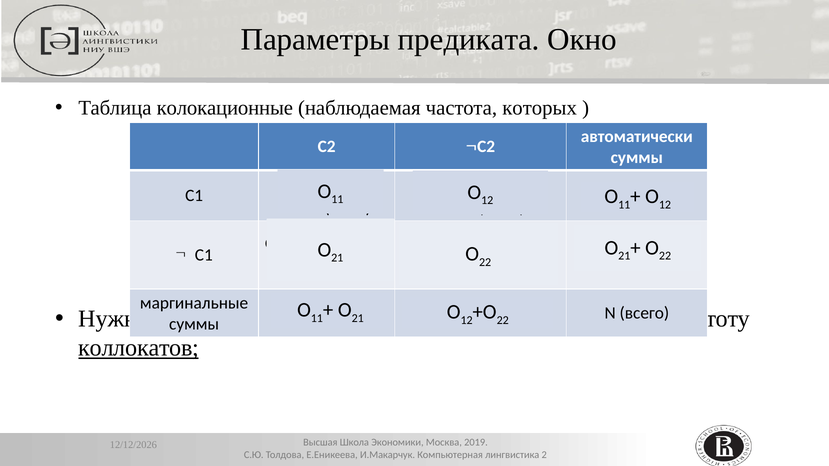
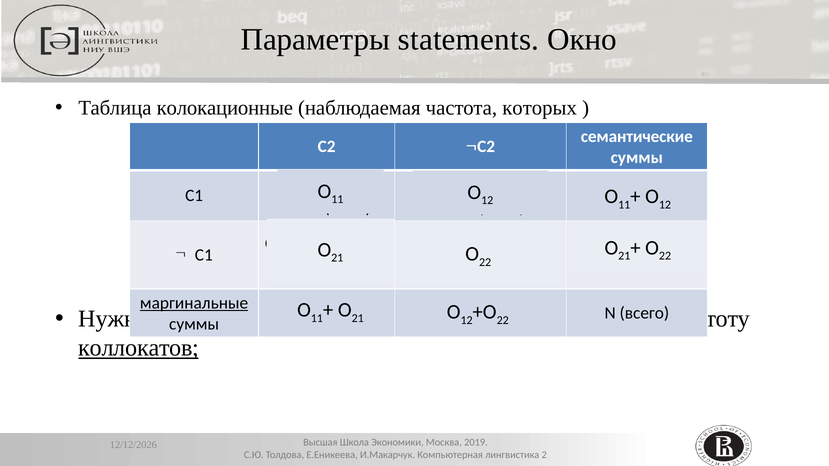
предиката: предиката -> statements (468, 39)
автоматически: автоматически -> семантические (637, 136)
маргинальные underline: none -> present (194, 303)
